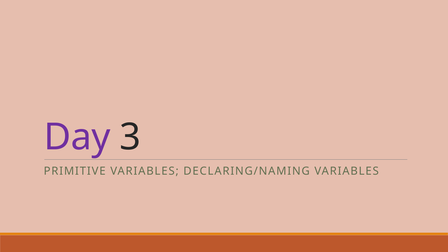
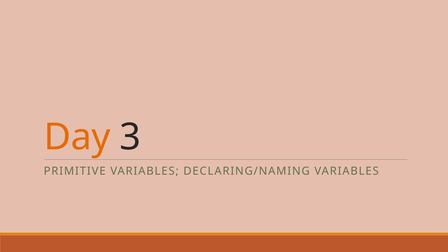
Day colour: purple -> orange (77, 137)
